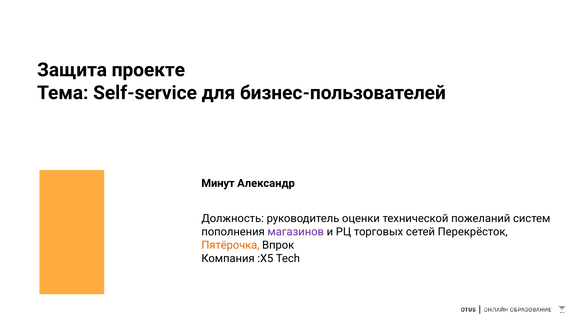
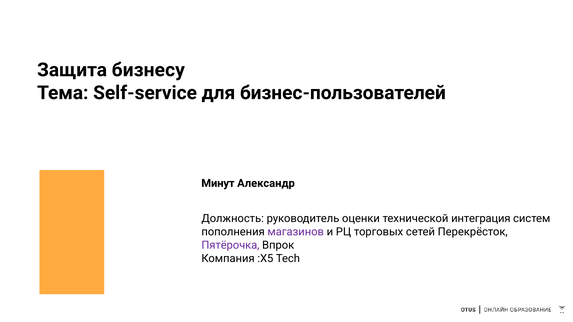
проекте: проекте -> бизнесу (148, 70)
пожеланий: пожеланий -> интеграция (481, 219)
Пятёрочка colour: orange -> purple (230, 246)
